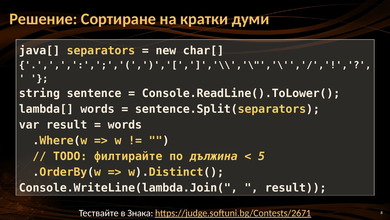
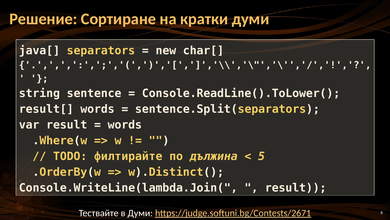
lambda[: lambda[ -> result[ (46, 109)
в Знака: Знака -> Думи (140, 213)
